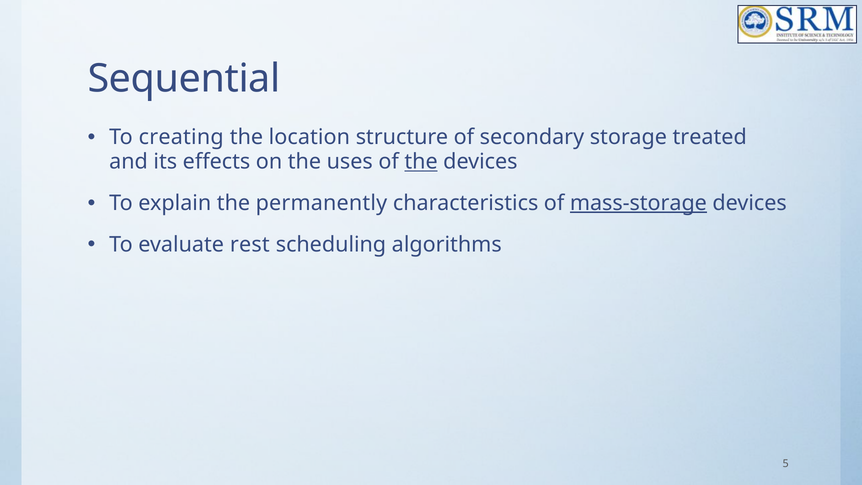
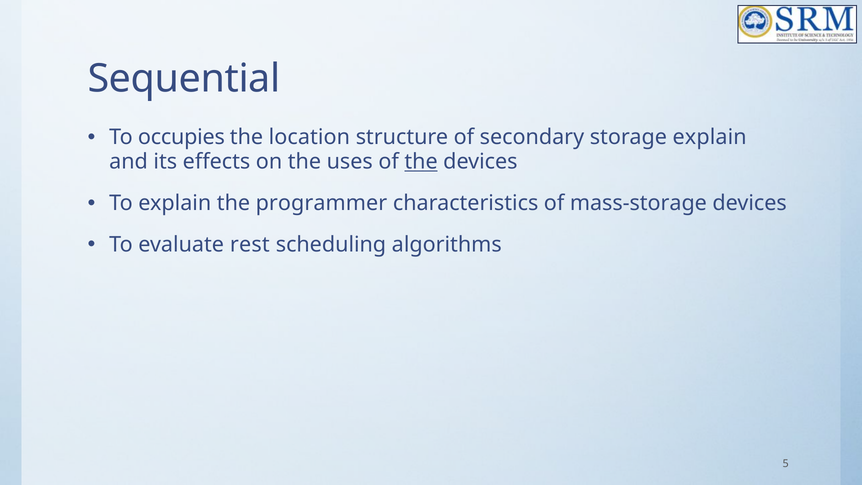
creating: creating -> occupies (181, 137)
storage treated: treated -> explain (710, 137)
permanently: permanently -> programmer (321, 203)
mass-storage underline: present -> none (638, 203)
